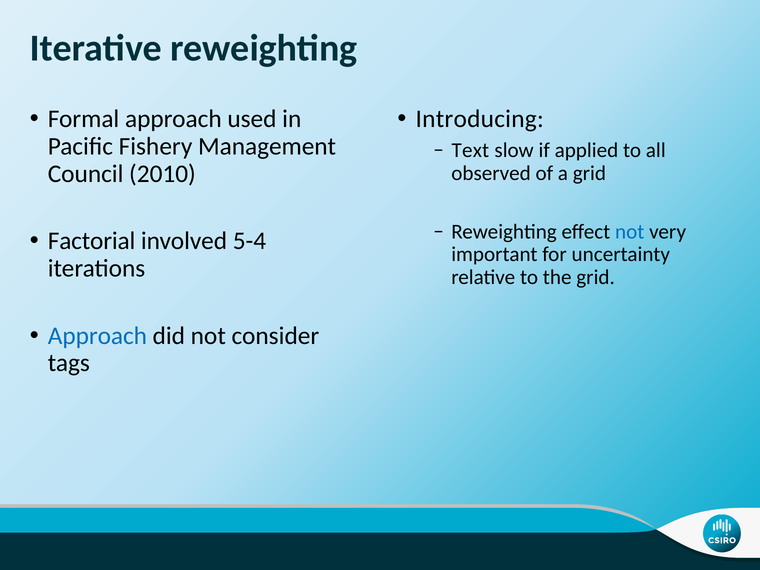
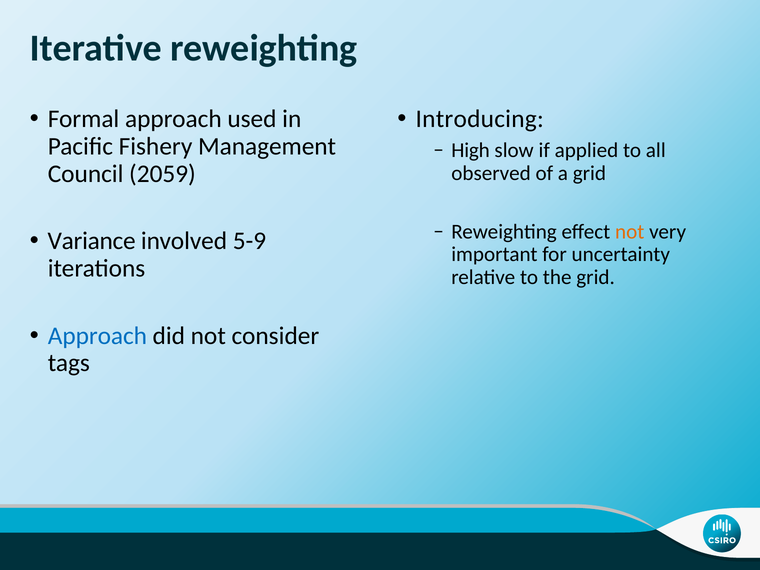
Text: Text -> High (471, 150)
2010: 2010 -> 2059 (162, 174)
not colour: blue -> orange (630, 232)
Factorial: Factorial -> Variance (92, 241)
5-4: 5-4 -> 5-9 (249, 241)
